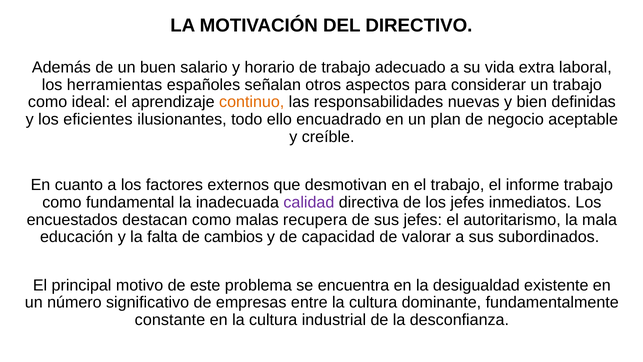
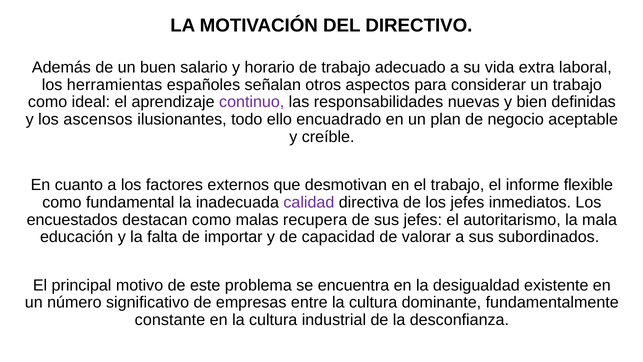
continuo colour: orange -> purple (252, 102)
eficientes: eficientes -> ascensos (98, 119)
informe trabajo: trabajo -> flexible (588, 185)
cambios: cambios -> importar (233, 237)
